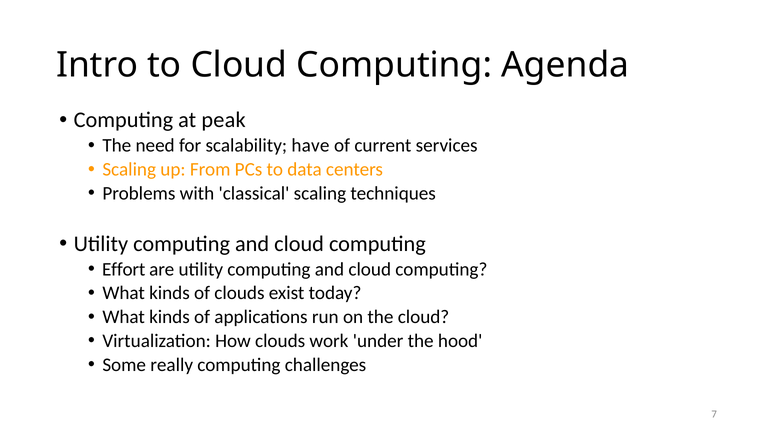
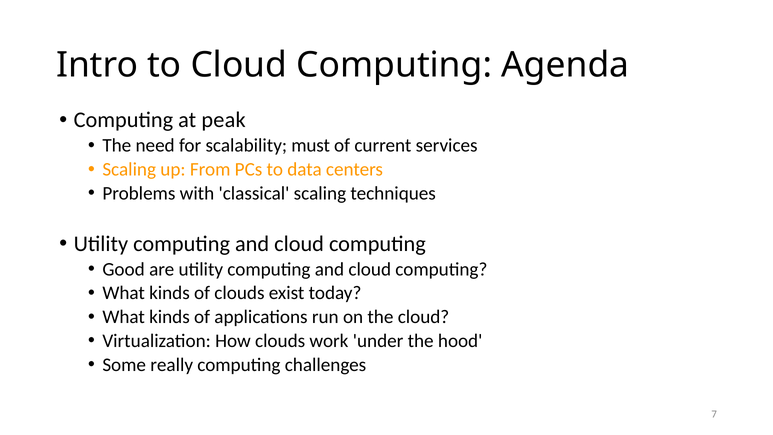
have: have -> must (311, 146)
Effort: Effort -> Good (124, 269)
